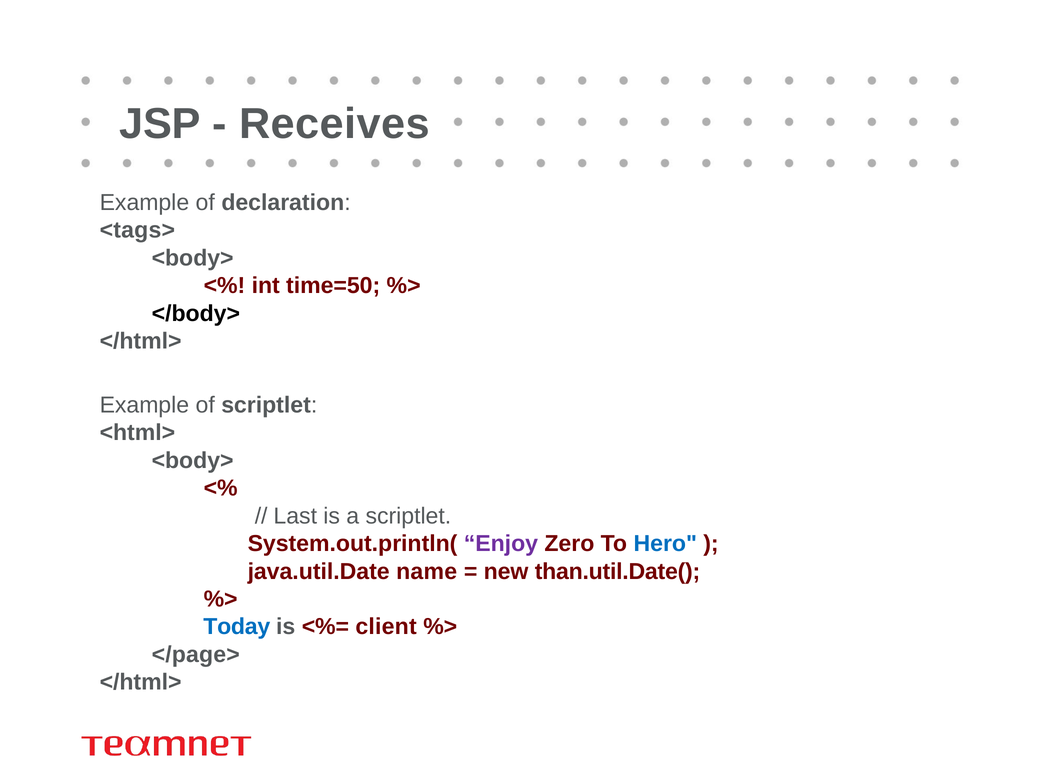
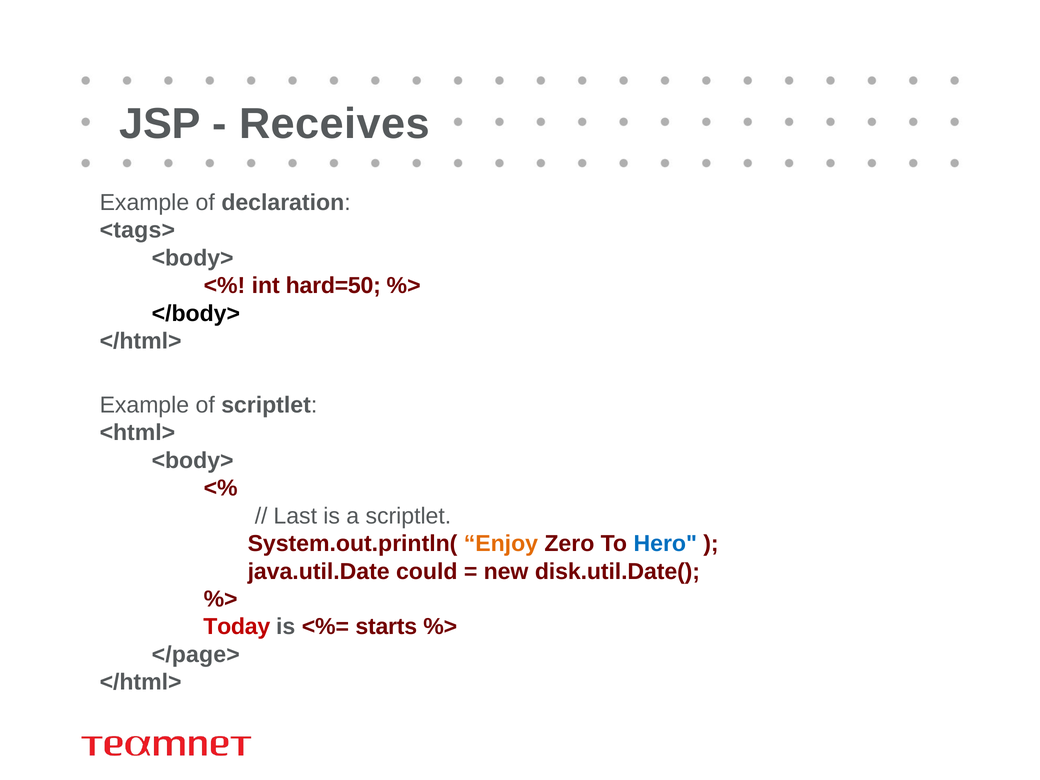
time=50: time=50 -> hard=50 (333, 286)
Enjoy colour: purple -> orange (501, 544)
name: name -> could (427, 571)
than.util.Date(: than.util.Date( -> disk.util.Date( (617, 571)
Today colour: blue -> red (237, 627)
client: client -> starts (386, 627)
